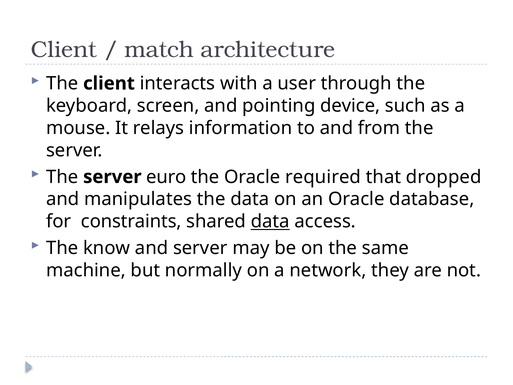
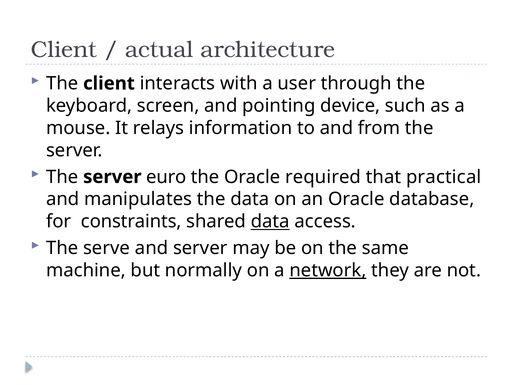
match: match -> actual (159, 49)
dropped: dropped -> practical (444, 177)
know: know -> serve (107, 248)
network underline: none -> present (328, 270)
